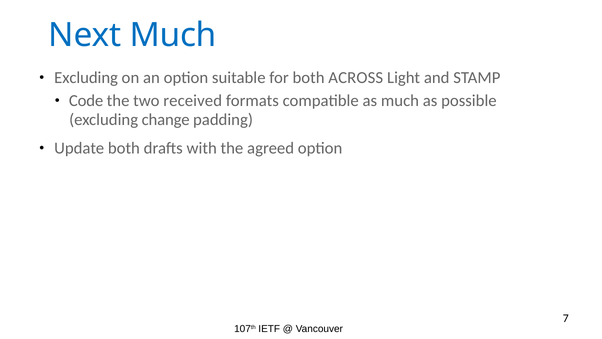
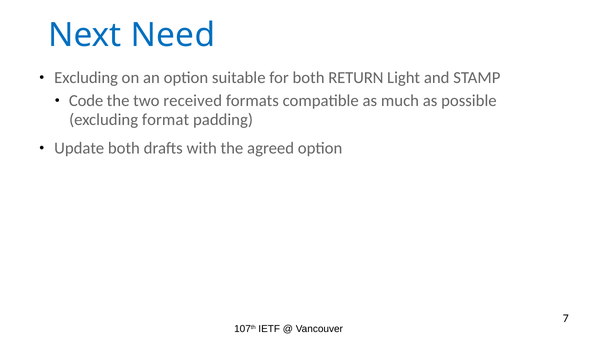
Next Much: Much -> Need (173, 35)
ACROSS: ACROSS -> RETURN (356, 78)
change: change -> format (166, 120)
